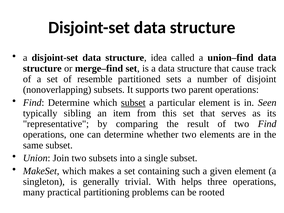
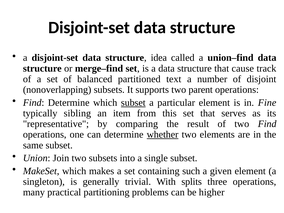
resemble: resemble -> balanced (95, 79)
sets: sets -> text (174, 79)
Seen: Seen -> Fine (267, 103)
whether underline: none -> present (163, 135)
helps: helps -> splits (192, 182)
rooted: rooted -> higher (212, 192)
